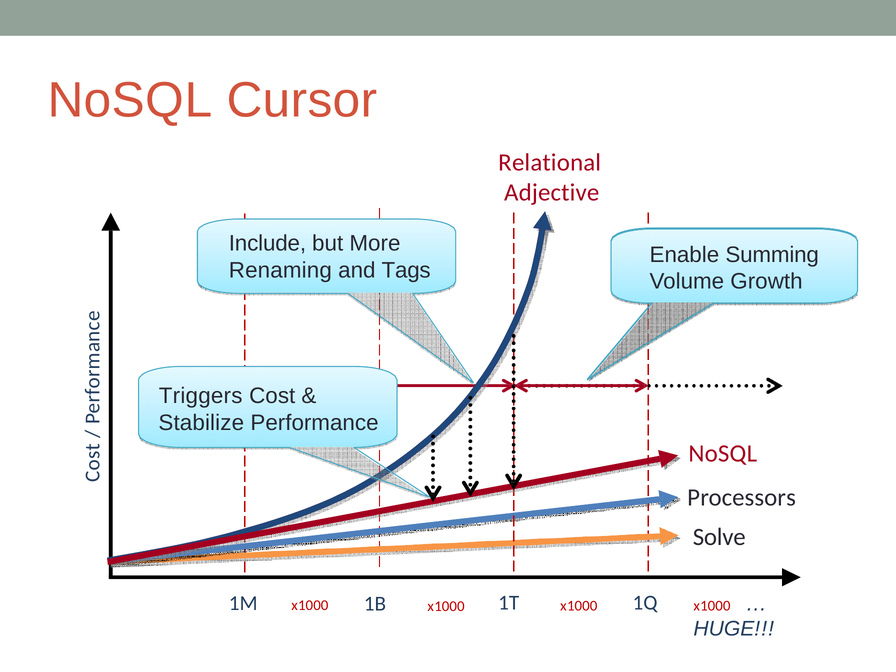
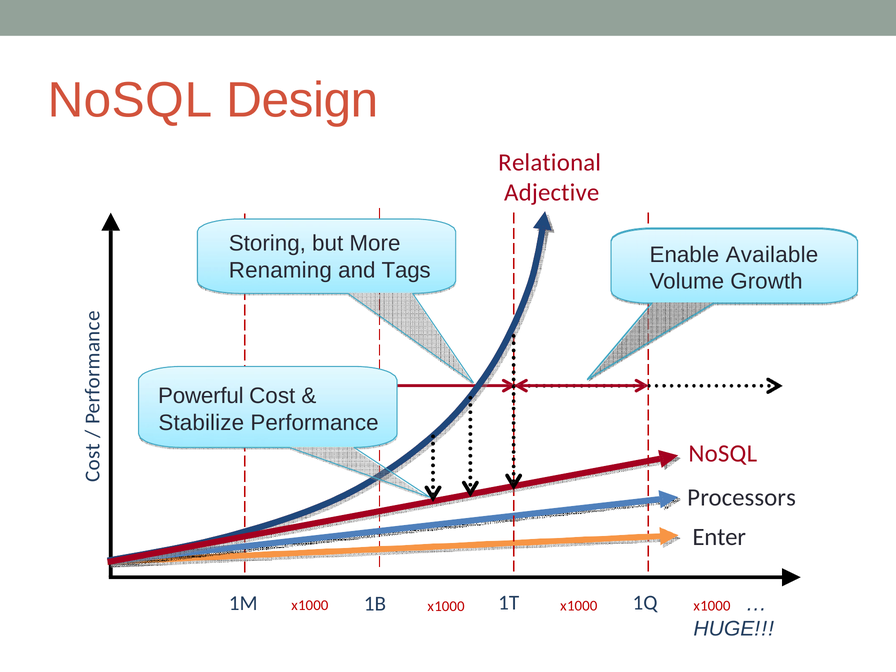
Cursor: Cursor -> Design (302, 100)
Include: Include -> Storing (267, 243)
Summing: Summing -> Available (772, 255)
Triggers: Triggers -> Powerful (201, 396)
Solve: Solve -> Enter (719, 537)
